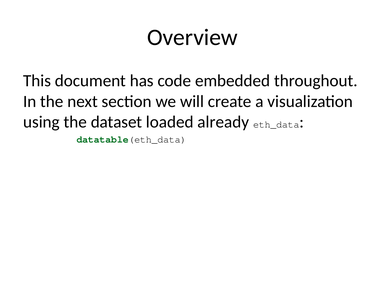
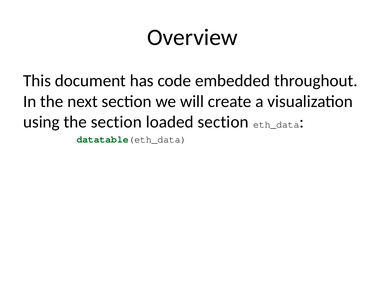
the dataset: dataset -> section (116, 122)
loaded already: already -> section (223, 122)
